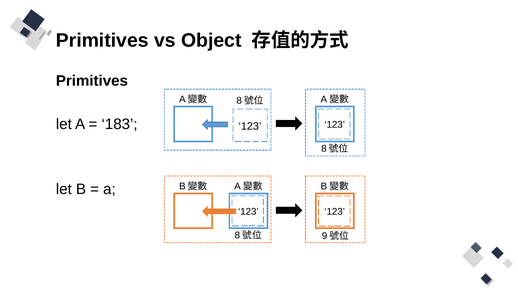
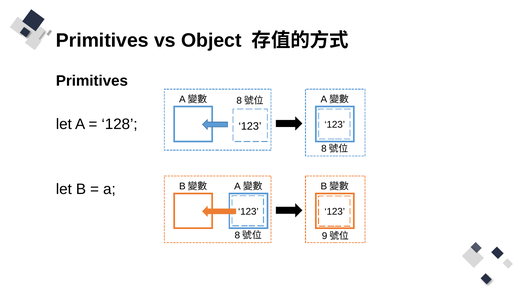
183: 183 -> 128 (120, 124)
